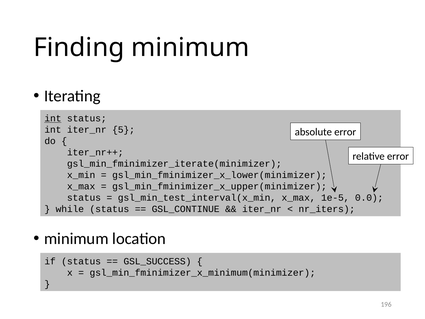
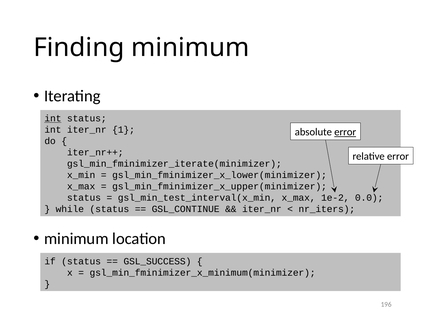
5: 5 -> 1 (124, 130)
error underline: none -> present (345, 132)
1e-5: 1e-5 -> 1e-2 (335, 198)
